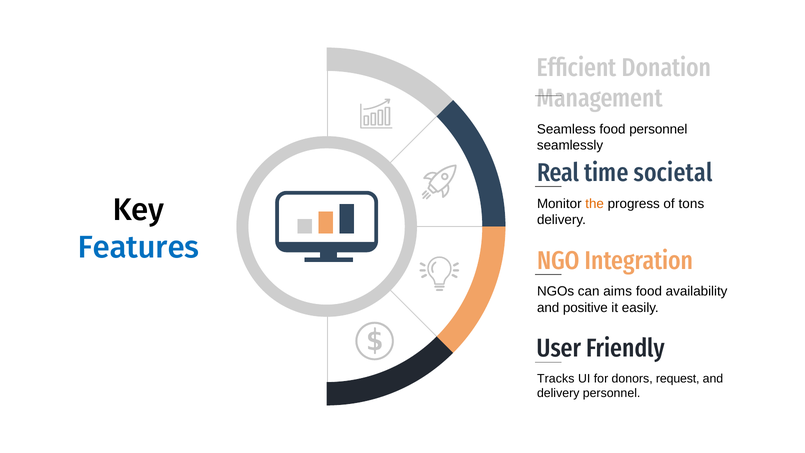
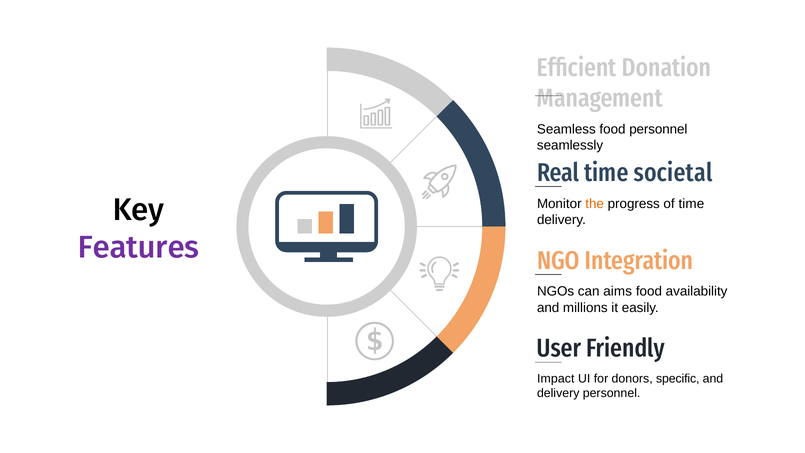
of tons: tons -> time (691, 204)
Features colour: blue -> purple (138, 247)
positive: positive -> millions (585, 308)
Tracks: Tracks -> Impact (556, 379)
request: request -> specific (678, 379)
